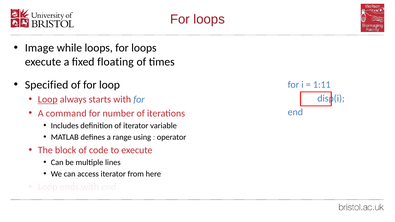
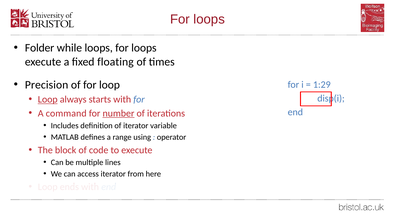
Image: Image -> Folder (40, 48)
Specified: Specified -> Precision (47, 85)
1:11: 1:11 -> 1:29 (322, 85)
number underline: none -> present (118, 113)
